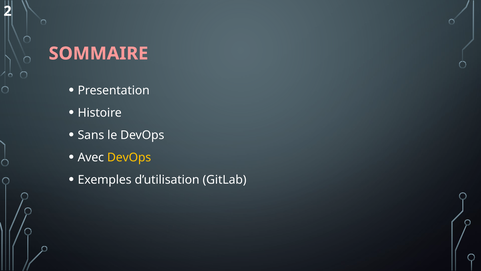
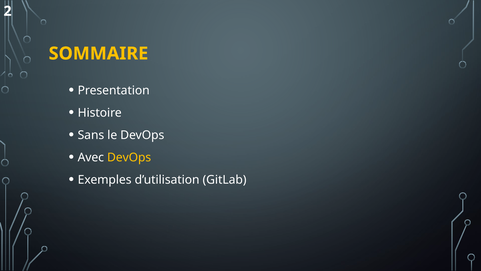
SOMMAIRE colour: pink -> yellow (98, 53)
